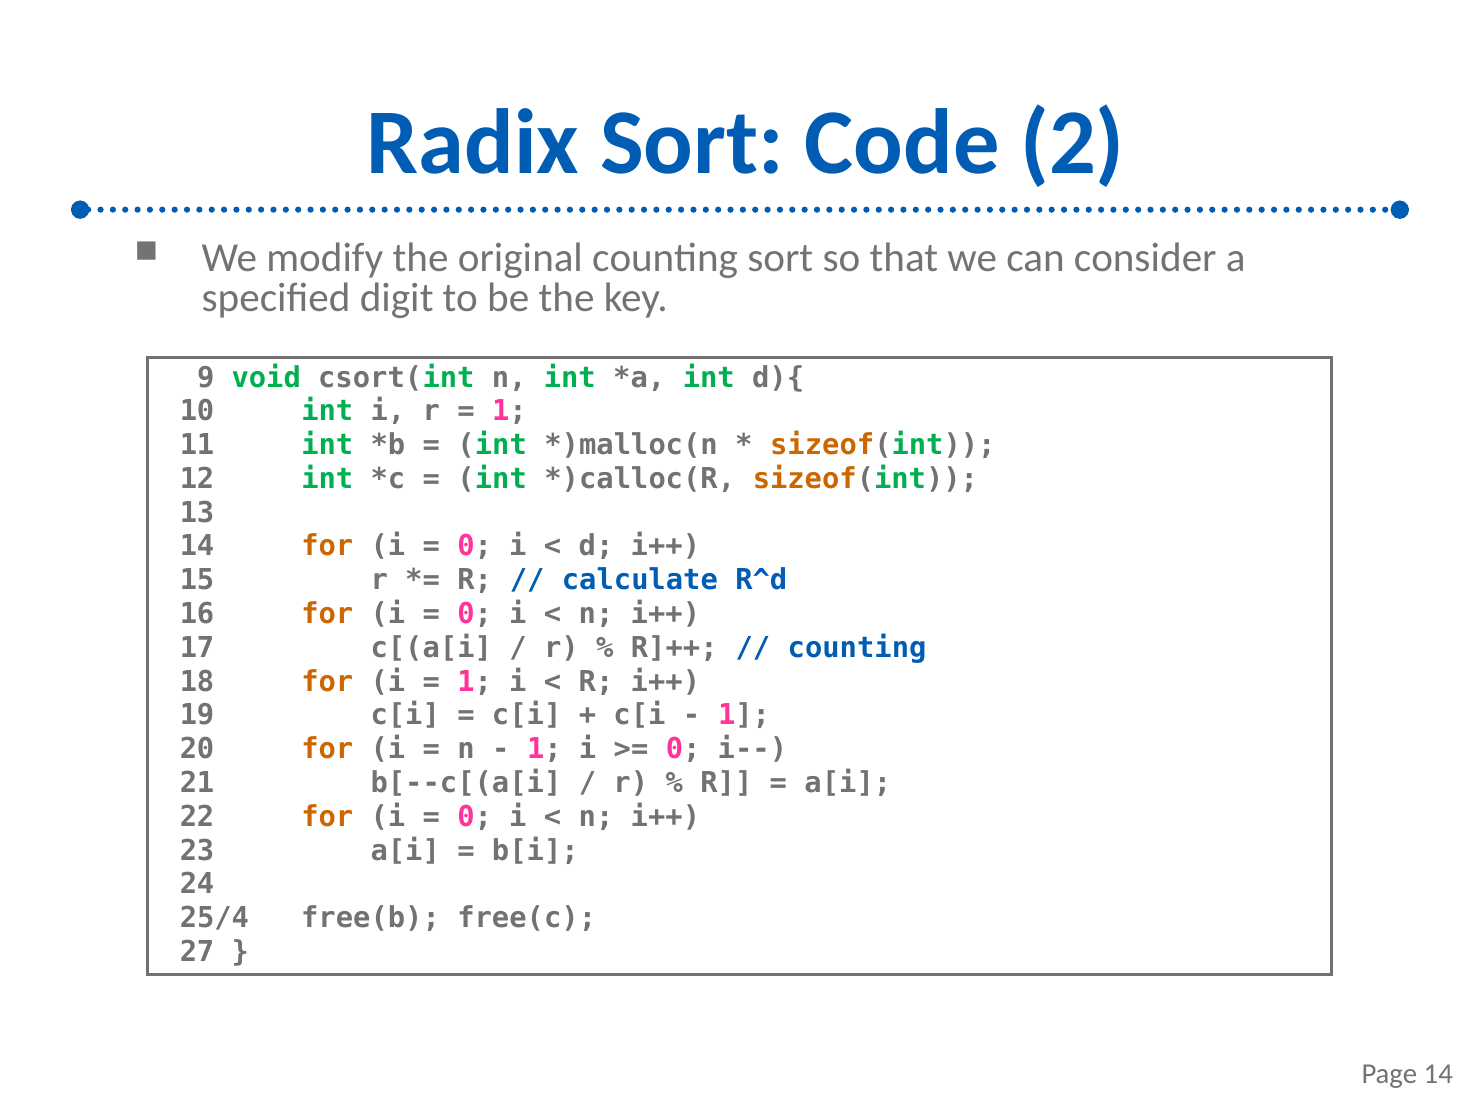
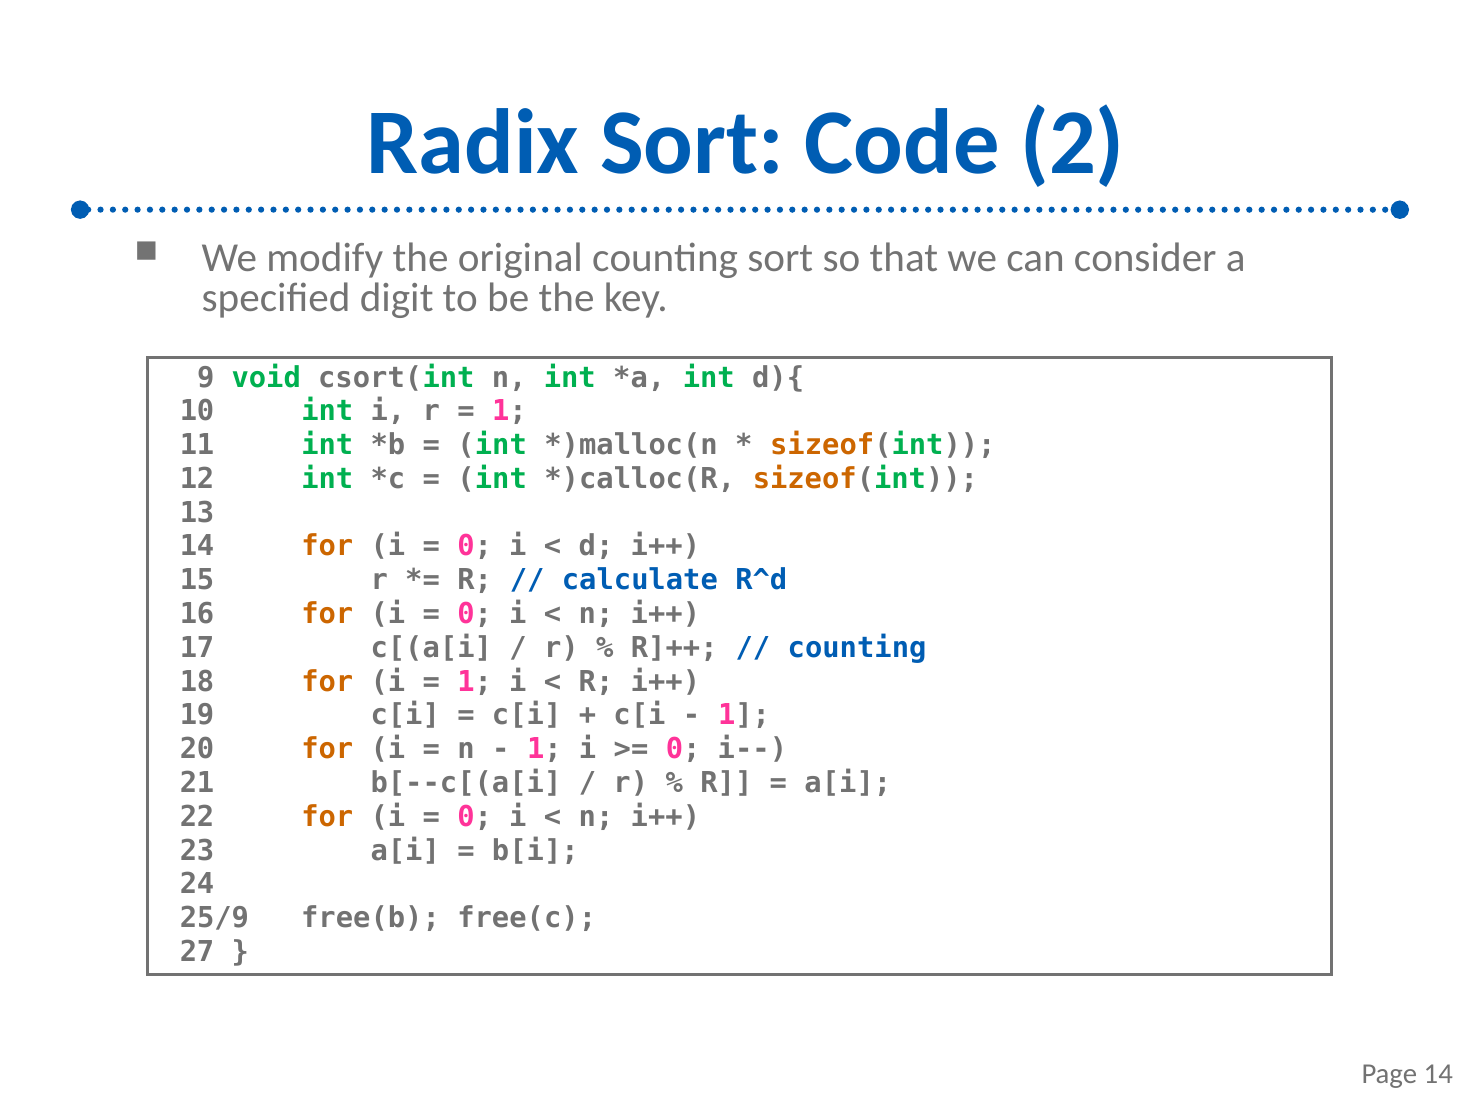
25/4: 25/4 -> 25/9 (214, 918)
